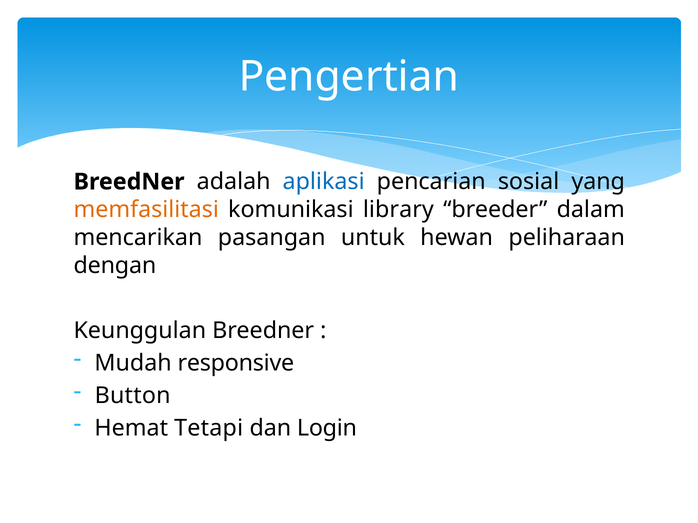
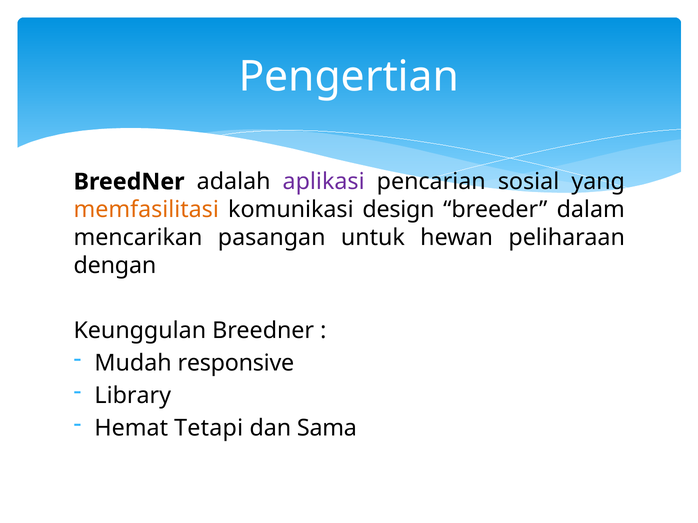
aplikasi colour: blue -> purple (324, 182)
library: library -> design (399, 210)
Button: Button -> Library (133, 396)
Login: Login -> Sama (327, 428)
